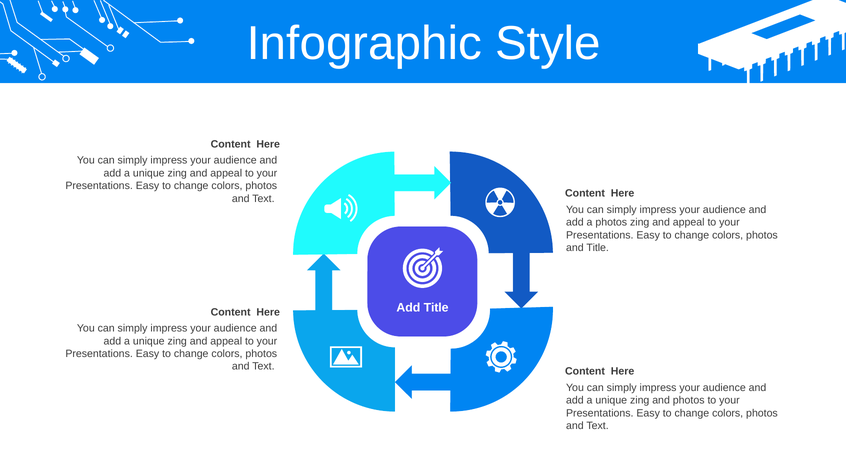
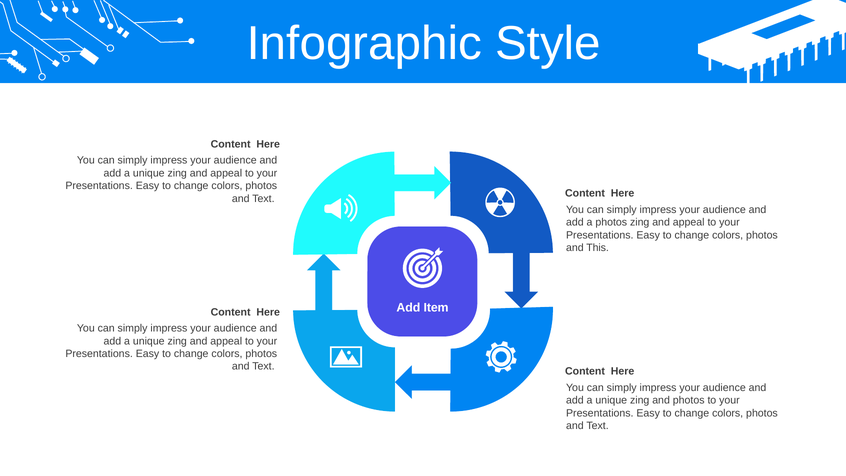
and Title: Title -> This (598, 248)
Add Title: Title -> Item (436, 307)
